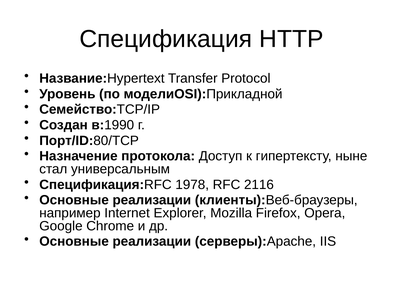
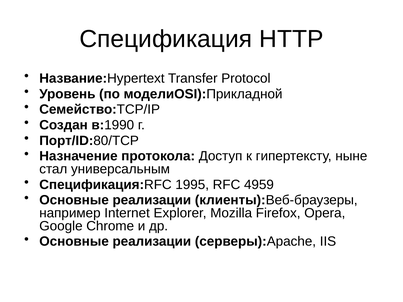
1978: 1978 -> 1995 (192, 185)
2116: 2116 -> 4959 (259, 185)
